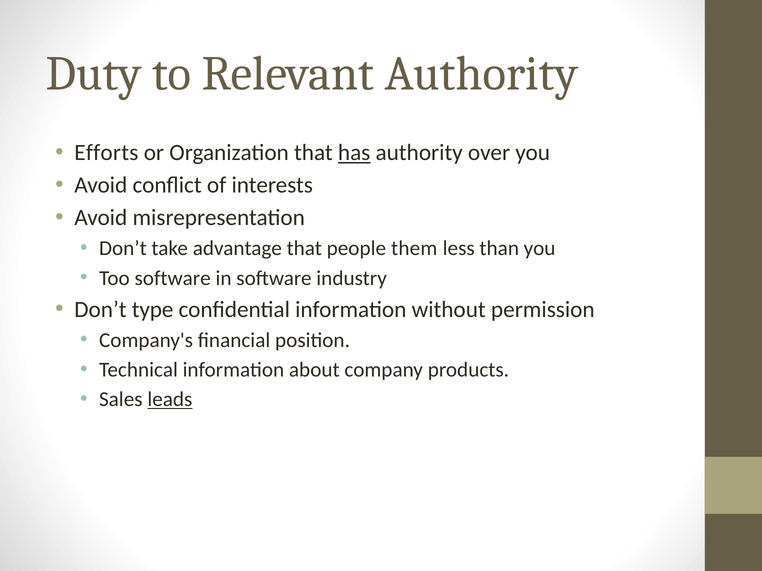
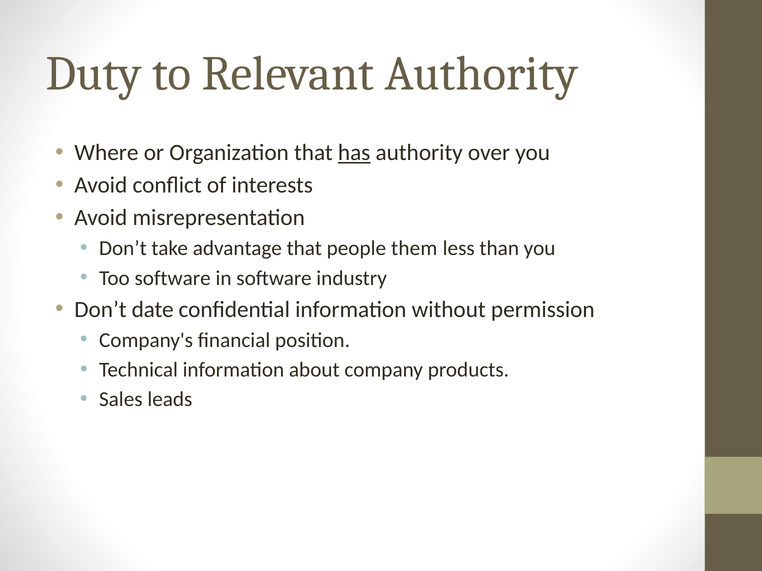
Efforts: Efforts -> Where (106, 153)
type: type -> date (153, 310)
leads underline: present -> none (170, 400)
